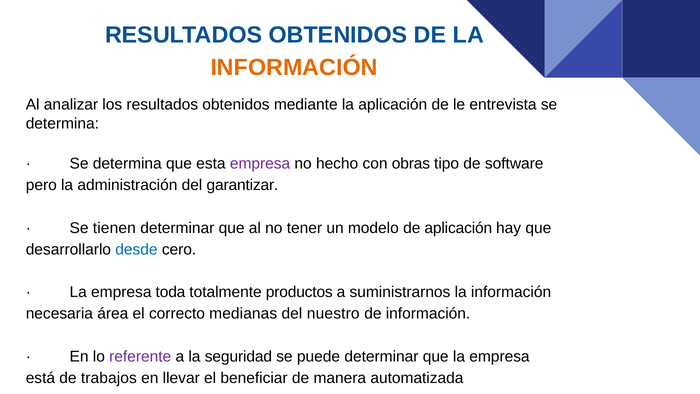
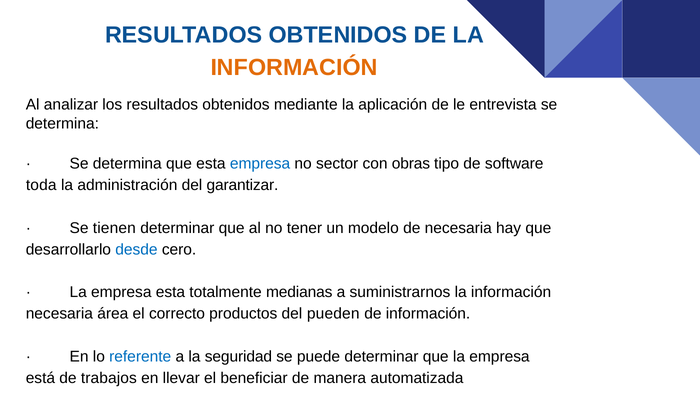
empresa colour: purple -> blue (260, 164)
hecho: hecho -> sector (337, 164)
pero: pero -> toda (41, 185)
de aplicación: aplicación -> necesaria (458, 228)
empresa toda: toda -> esta (170, 292)
productos: productos -> medianas (299, 292)
medianas: medianas -> productos (243, 314)
nuestro: nuestro -> pueden (333, 314)
referente colour: purple -> blue (140, 357)
